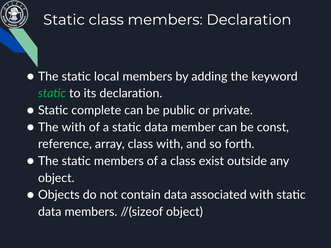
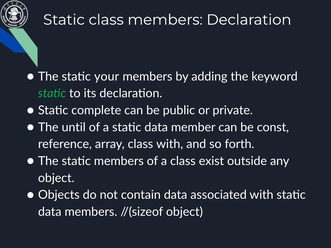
local: local -> your (107, 77)
The with: with -> until (74, 127)
